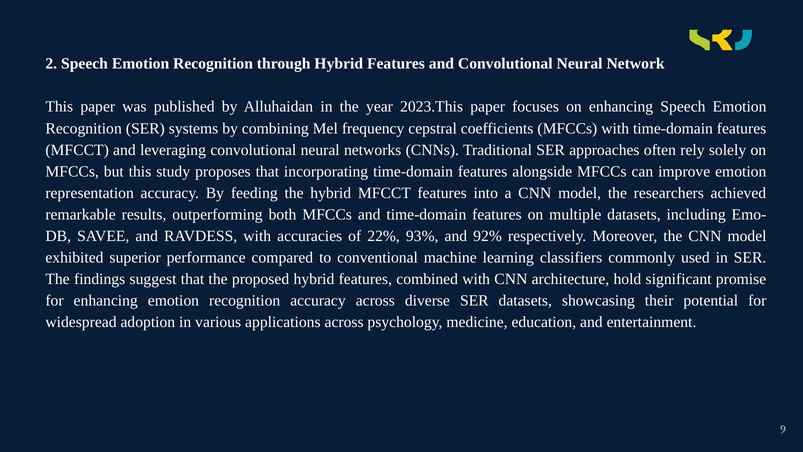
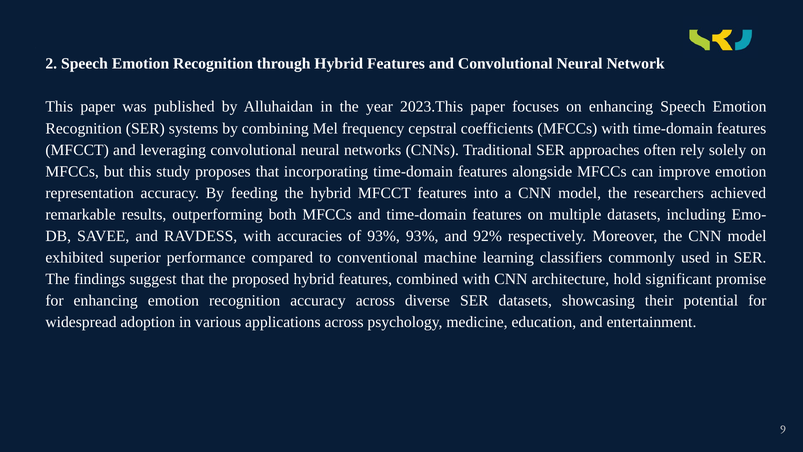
of 22%: 22% -> 93% (384, 236)
